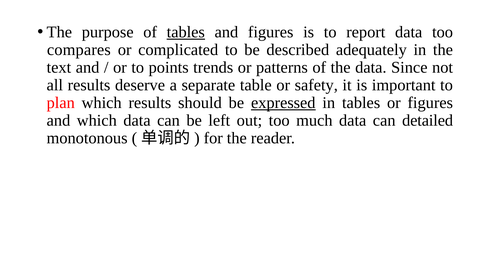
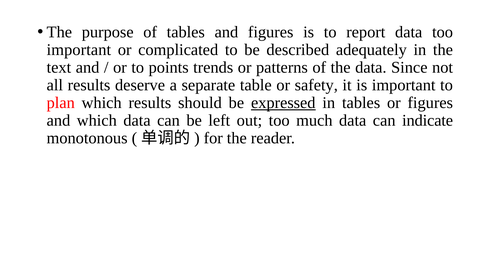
tables underline: present -> none (186, 32)
compares: compares -> important (79, 50)
detailed: detailed -> indicate (428, 120)
